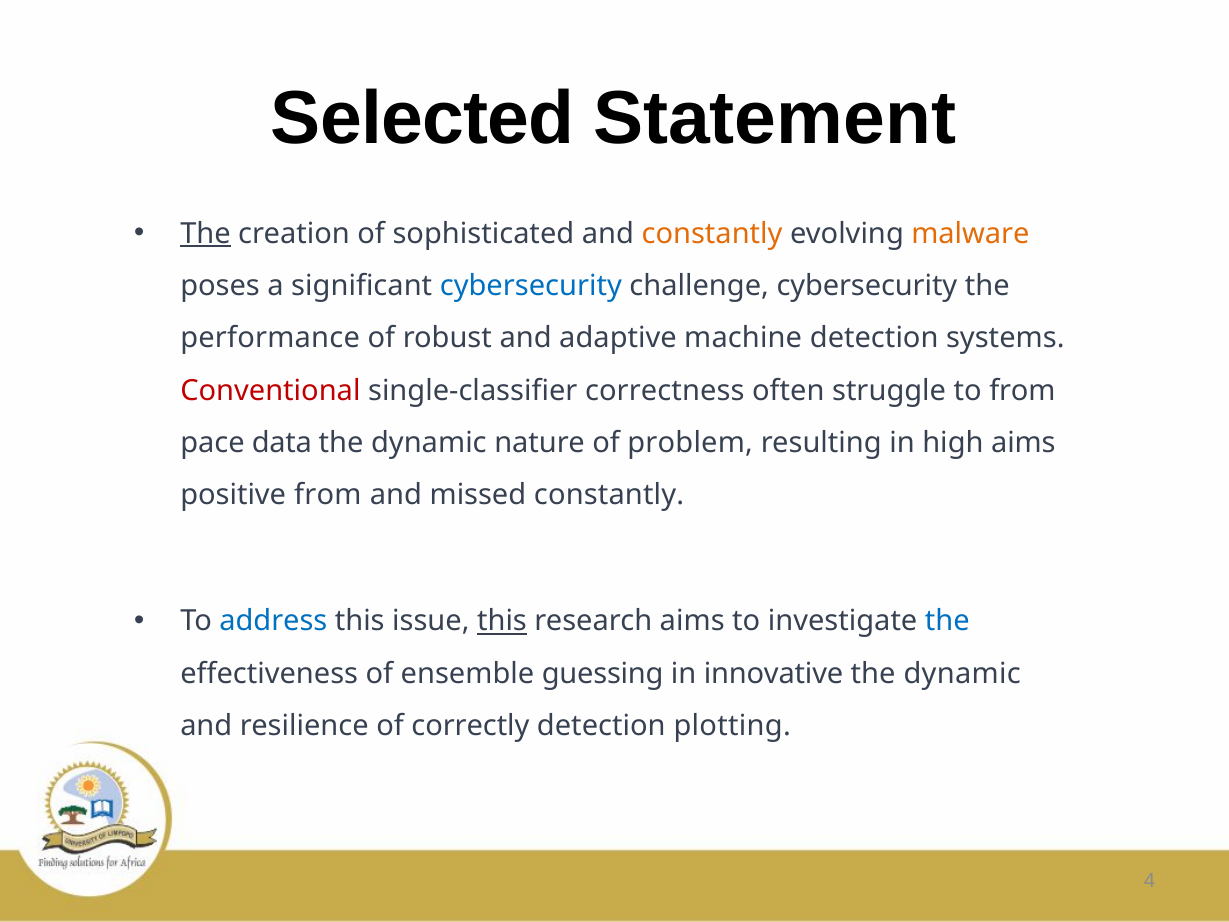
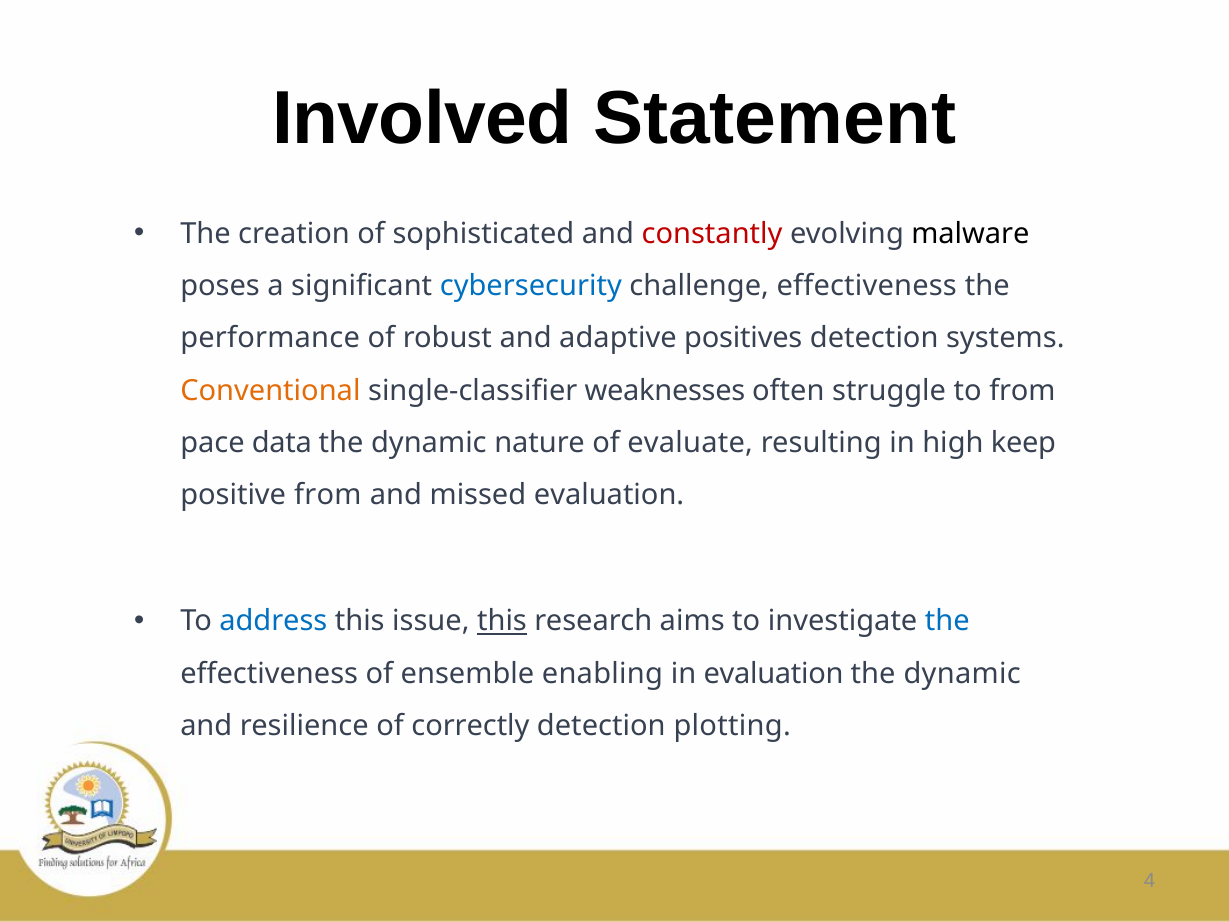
Selected: Selected -> Involved (422, 119)
The underline: present -> none (205, 234)
constantly colour: orange -> red (712, 234)
malware colour: orange -> black (970, 234)
challenge cybersecurity: cybersecurity -> effectiveness (867, 286)
machine: machine -> positives (743, 338)
Conventional colour: red -> orange (270, 390)
correctness: correctness -> weaknesses (665, 390)
problem: problem -> evaluate (690, 443)
high aims: aims -> keep (1023, 443)
missed constantly: constantly -> evaluation (609, 495)
guessing: guessing -> enabling (602, 673)
in innovative: innovative -> evaluation (774, 673)
